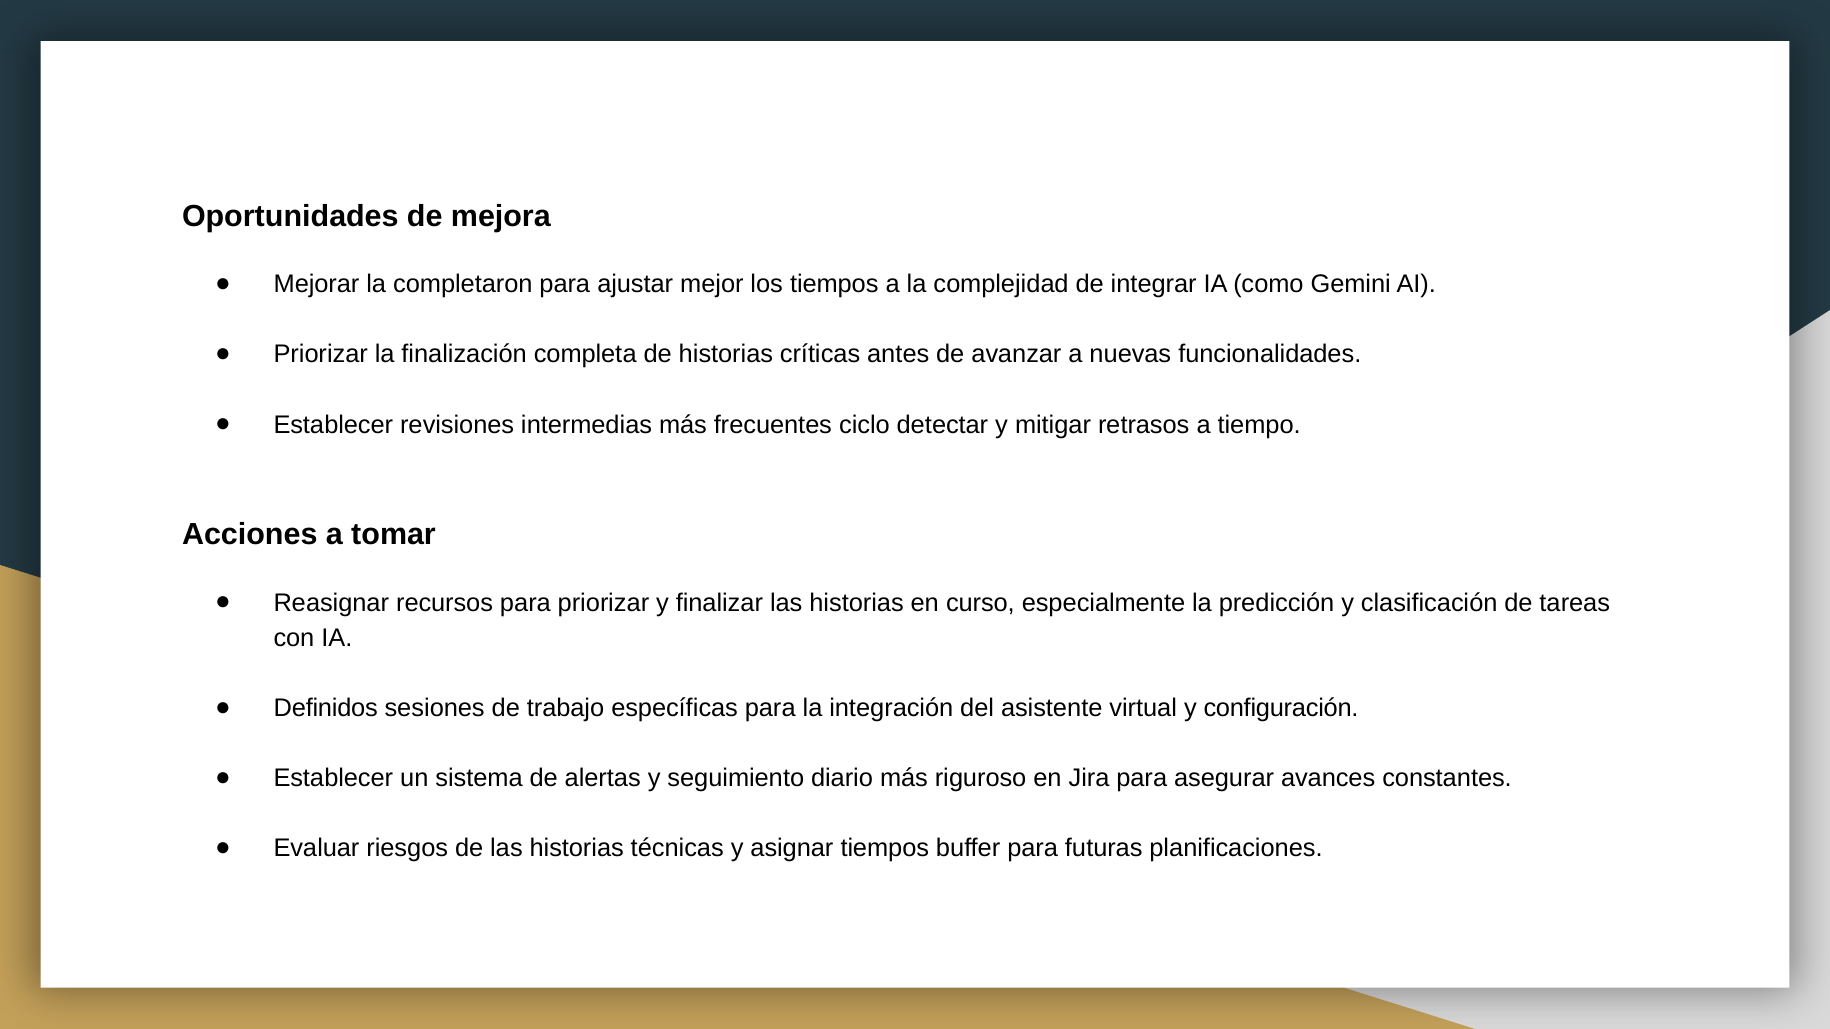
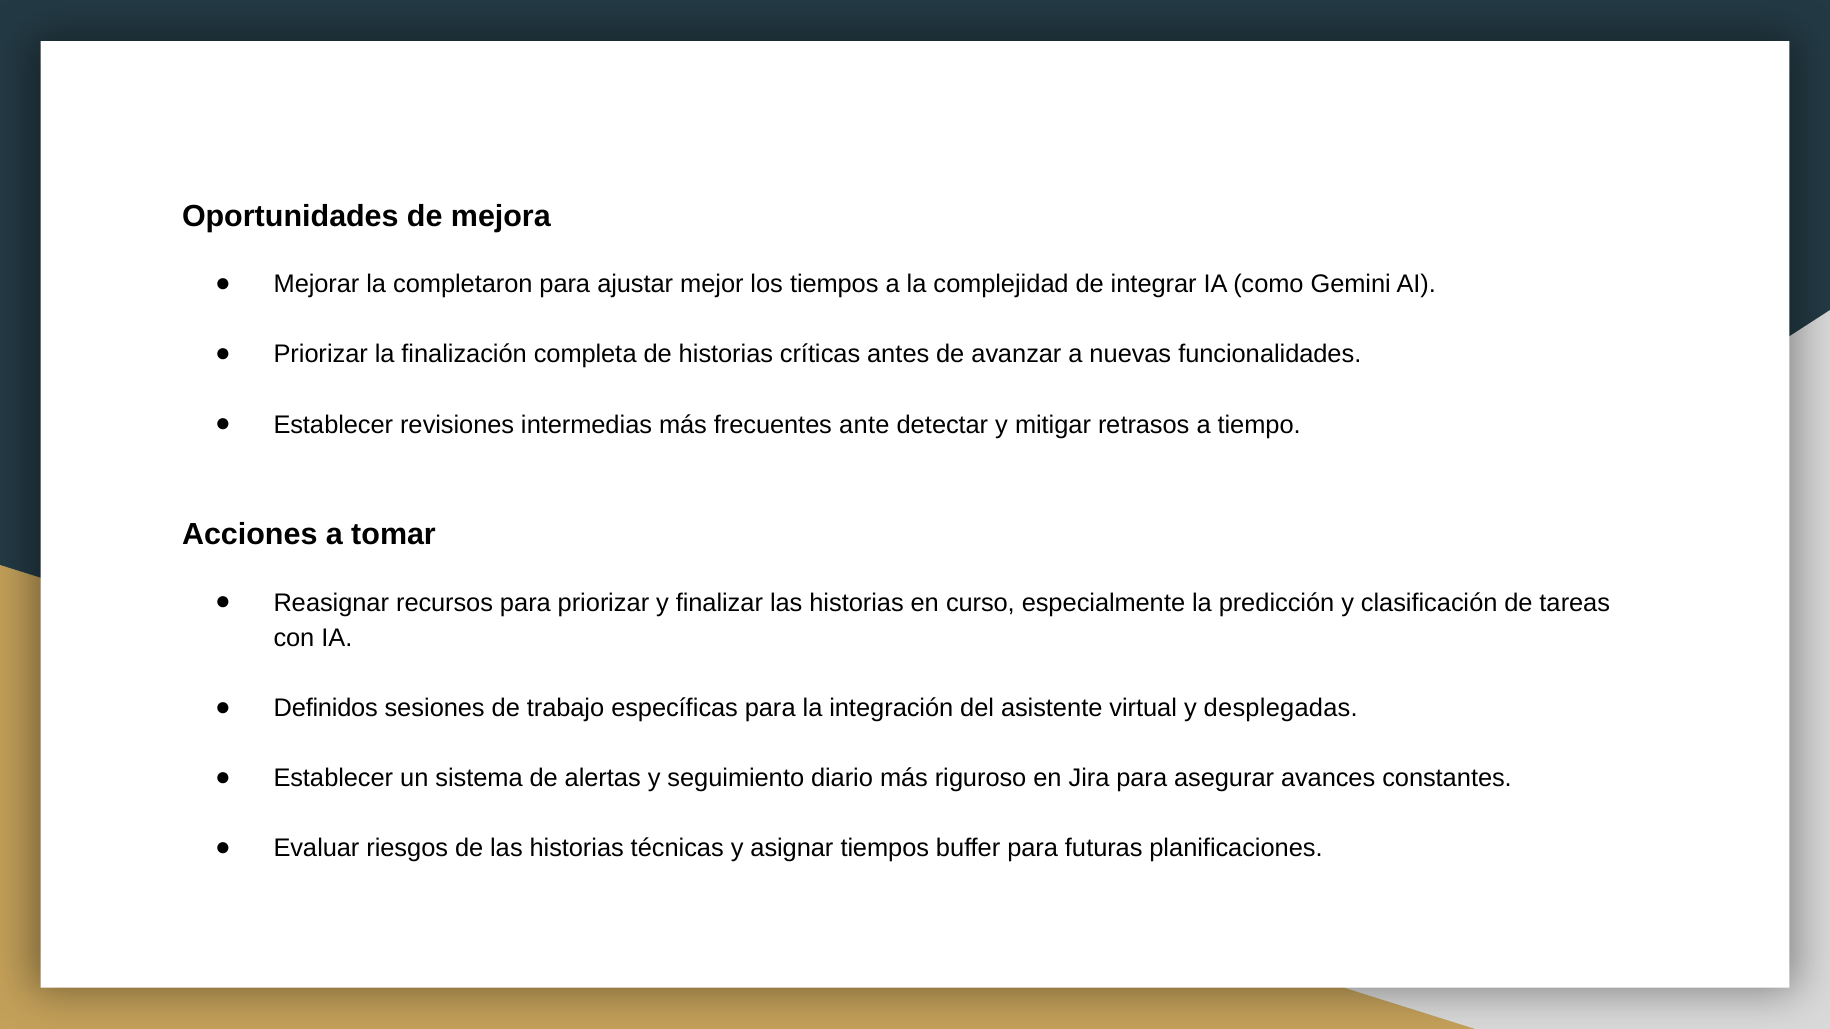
ciclo: ciclo -> ante (864, 425)
configuración: configuración -> desplegadas (1281, 708)
